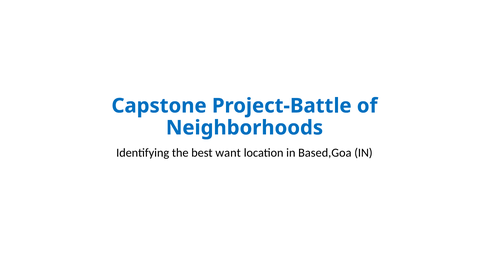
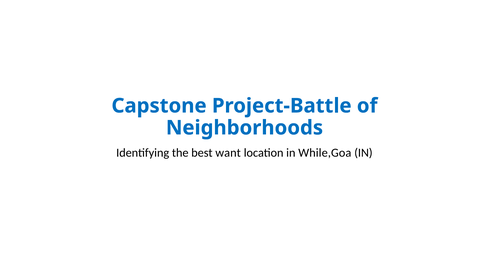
Based,Goa: Based,Goa -> While,Goa (325, 153)
